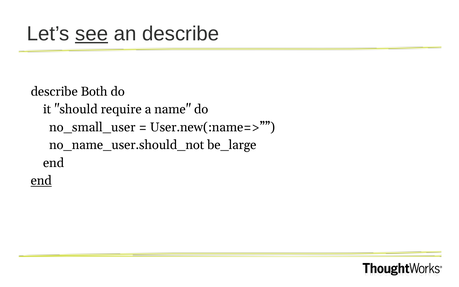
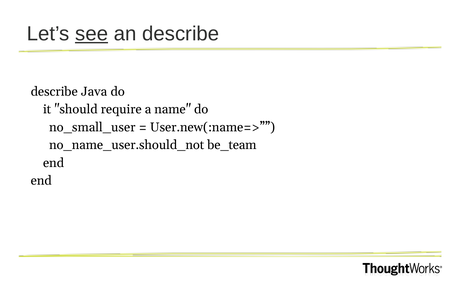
Both: Both -> Java (94, 91)
be_large: be_large -> be_team (232, 145)
end underline: present -> none (41, 181)
